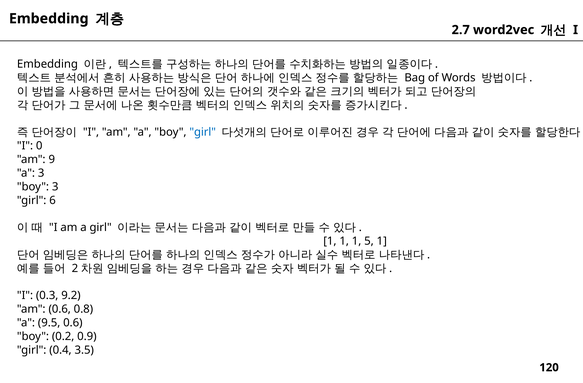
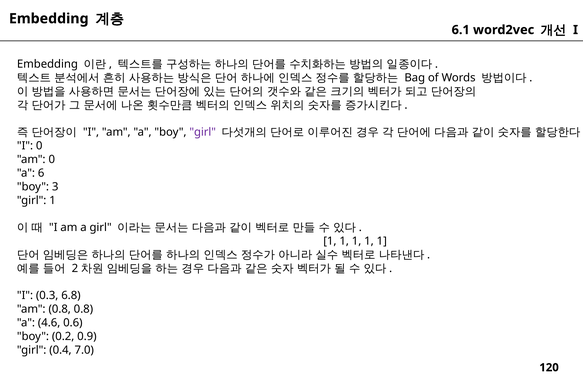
2.7: 2.7 -> 6.1 (461, 30)
girl colour: blue -> purple (203, 132)
am 9: 9 -> 0 (52, 159)
a 3: 3 -> 6 (41, 173)
girl 6: 6 -> 1 (53, 200)
5: 5 -> 1 (369, 241)
9.2: 9.2 -> 6.8 (71, 295)
am 0.6: 0.6 -> 0.8 (60, 309)
9.5: 9.5 -> 4.6 (49, 323)
3.5: 3.5 -> 7.0 (84, 350)
